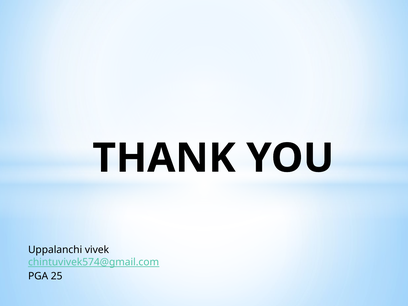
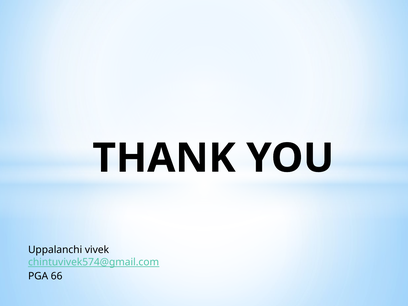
25: 25 -> 66 (57, 276)
